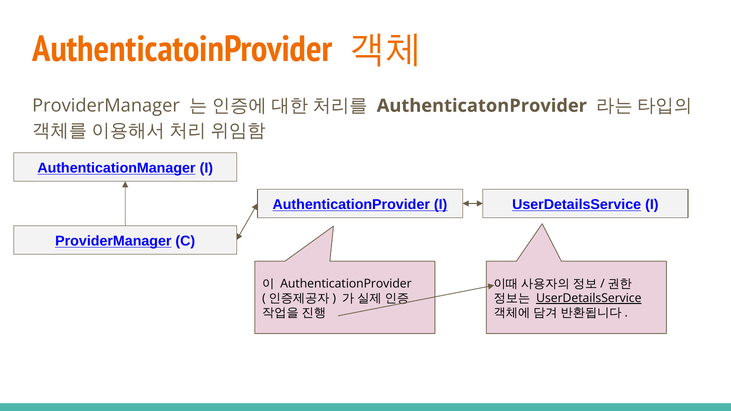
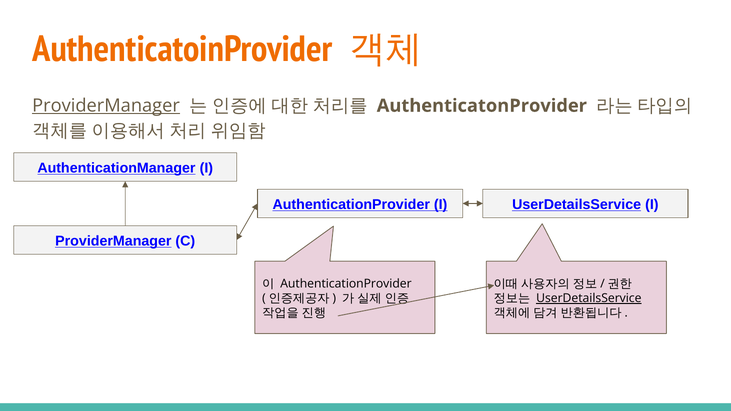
ProviderManager underline: none -> present (106, 106)
